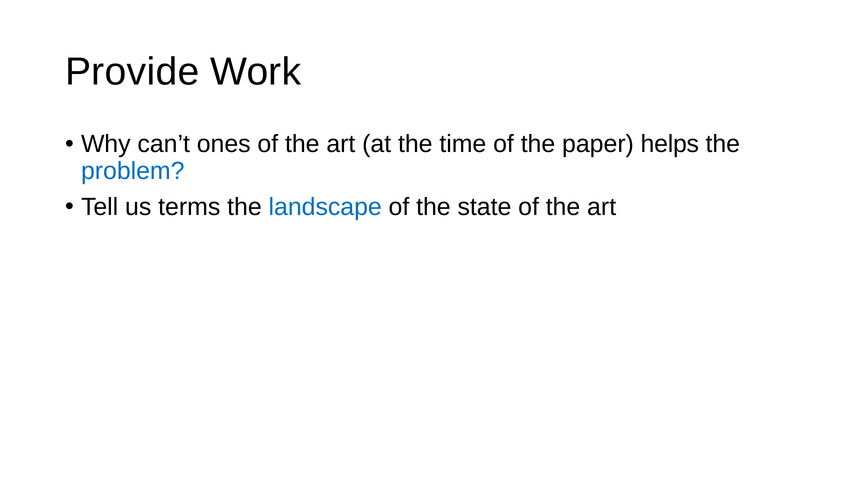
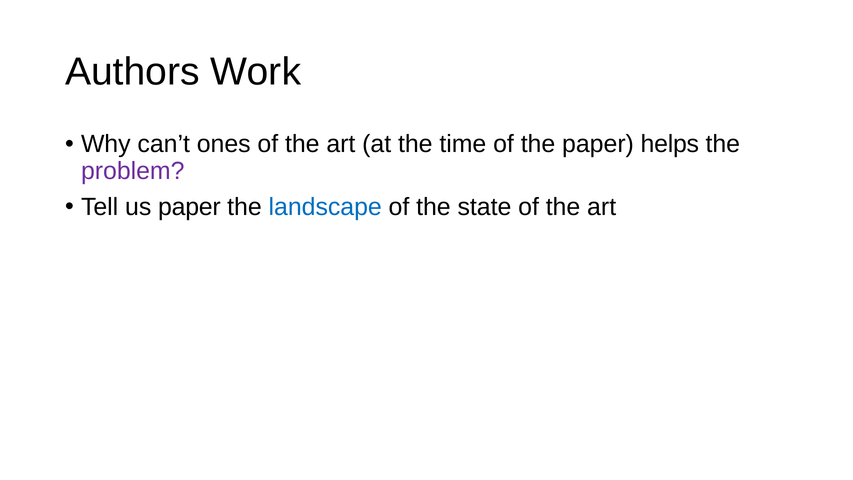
Provide: Provide -> Authors (132, 72)
problem colour: blue -> purple (133, 171)
us terms: terms -> paper (189, 207)
